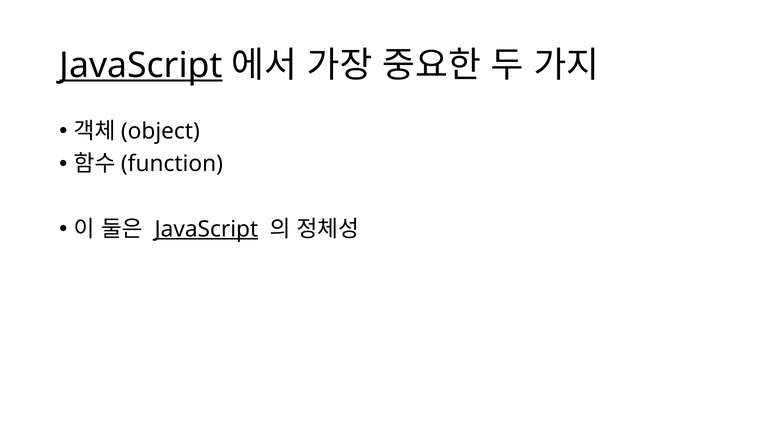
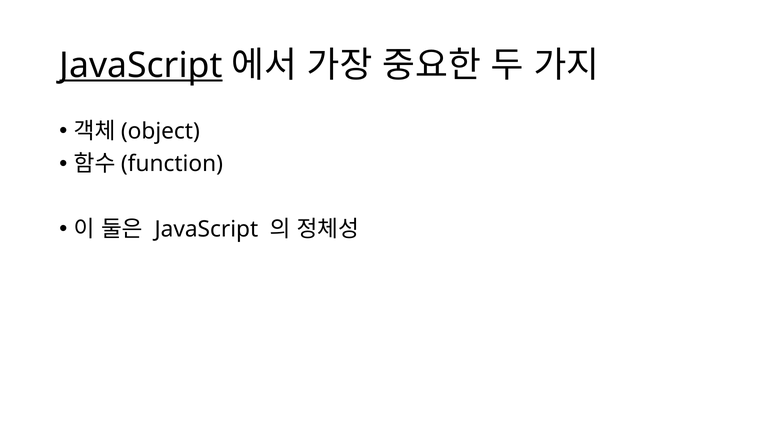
JavaScript underline: present -> none (206, 229)
